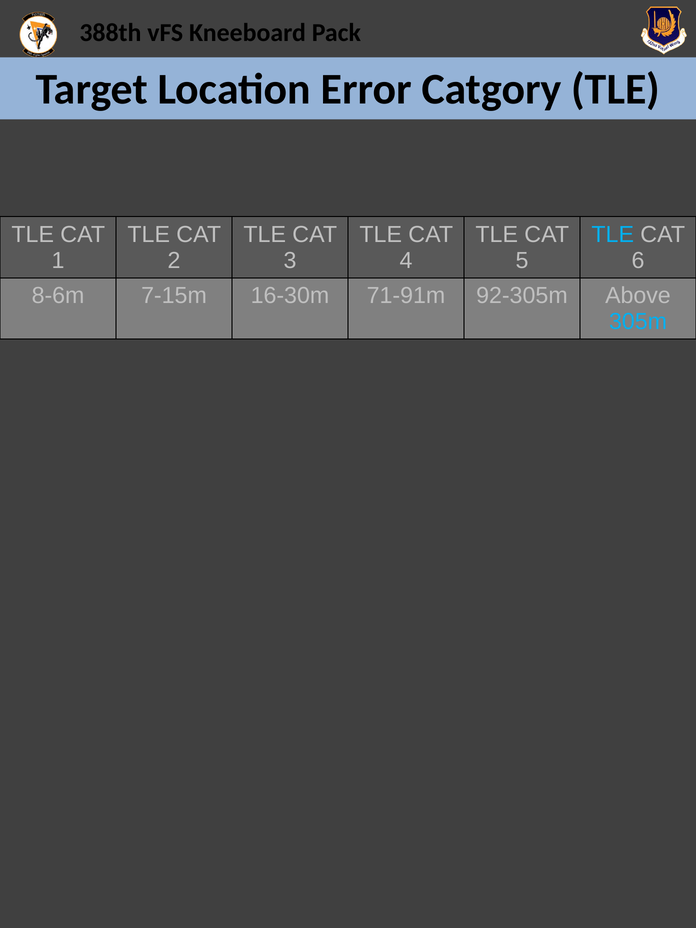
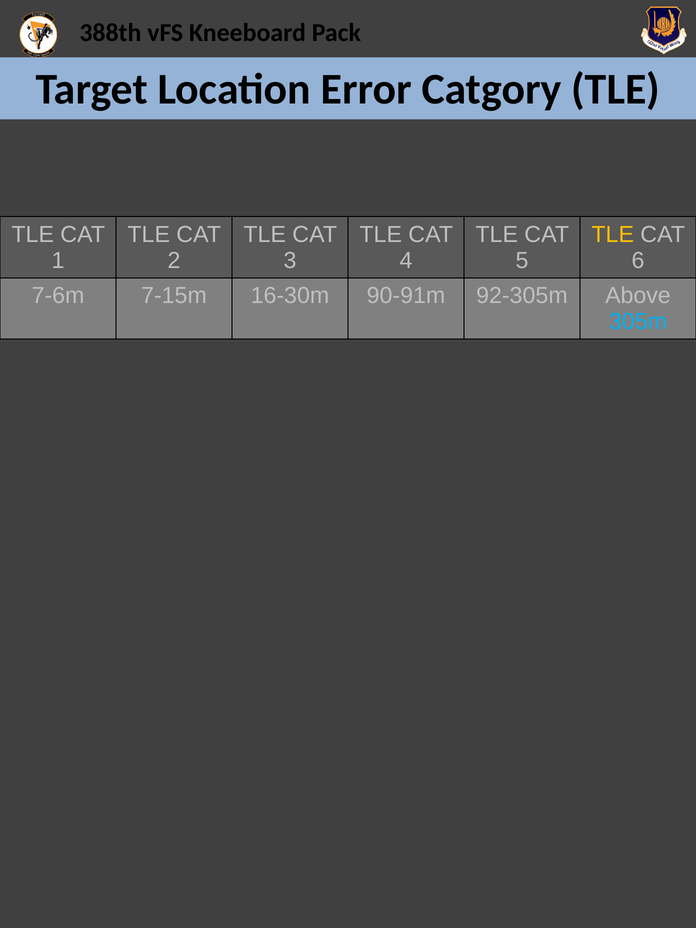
TLE colour: light blue -> yellow (613, 235)
8-6m: 8-6m -> 7-6m (58, 296)
71-91m: 71-91m -> 90-91m (406, 296)
